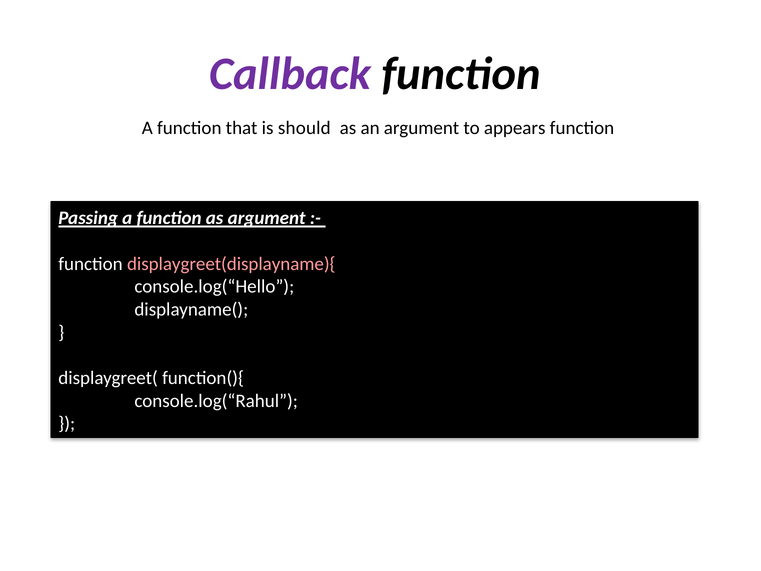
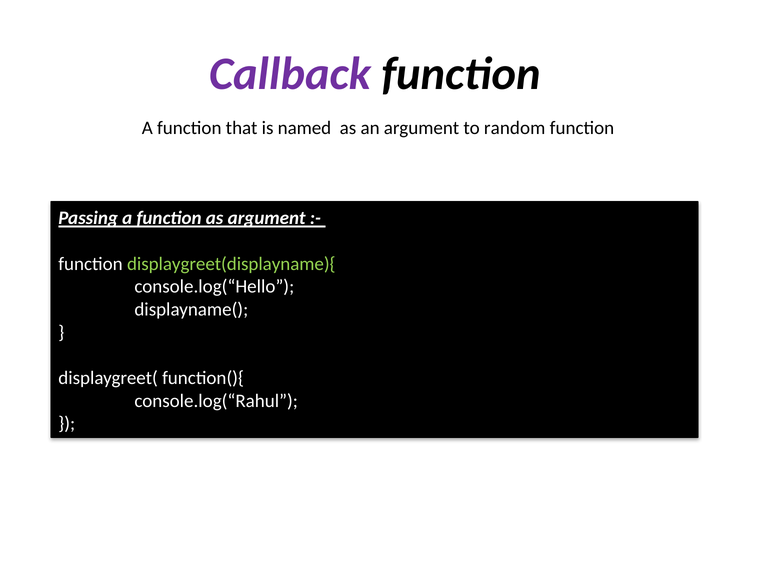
should: should -> named (304, 128)
appears: appears -> random (515, 128)
displaygreet(displayname){ colour: pink -> light green (231, 264)
